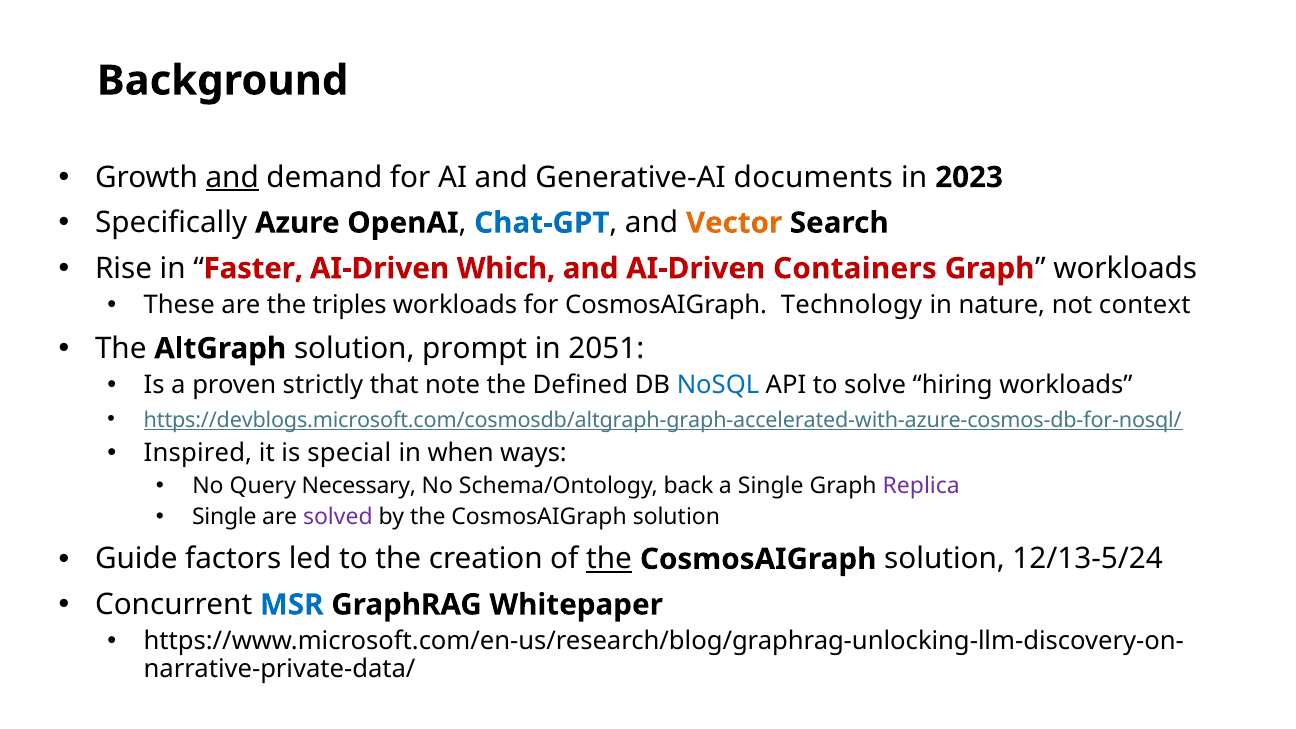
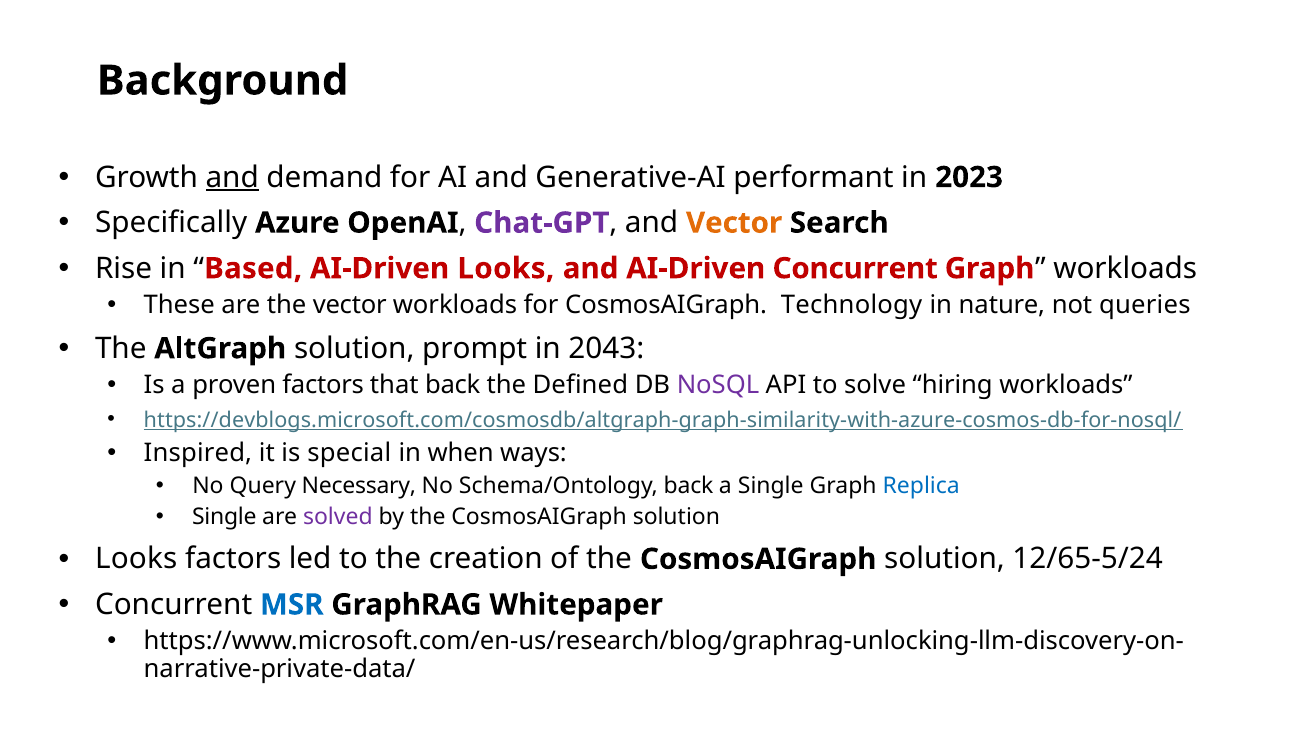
documents: documents -> performant (813, 177)
Chat-GPT colour: blue -> purple (542, 223)
Faster: Faster -> Based (253, 268)
AI-Driven Which: Which -> Looks (506, 268)
AI-Driven Containers: Containers -> Concurrent (855, 268)
the triples: triples -> vector (350, 305)
context: context -> queries (1145, 305)
2051: 2051 -> 2043 (606, 348)
proven strictly: strictly -> factors (323, 385)
that note: note -> back (453, 385)
NoSQL colour: blue -> purple (718, 385)
https://devblogs.microsoft.com/cosmosdb/altgraph-graph-accelerated-with-azure-cosmos-db-for-nosql/: https://devblogs.microsoft.com/cosmosdb/altgraph-graph-accelerated-with-azure-cosmos-db-for-nosql/ -> https://devblogs.microsoft.com/cosmosdb/altgraph-graph-similarity-with-azure-cosmos-db-for-nosql/ (663, 420)
Replica colour: purple -> blue (921, 486)
Guide: Guide -> Looks (136, 559)
the underline: present -> none (609, 559)
12/13-5/24: 12/13-5/24 -> 12/65-5/24 (1088, 559)
